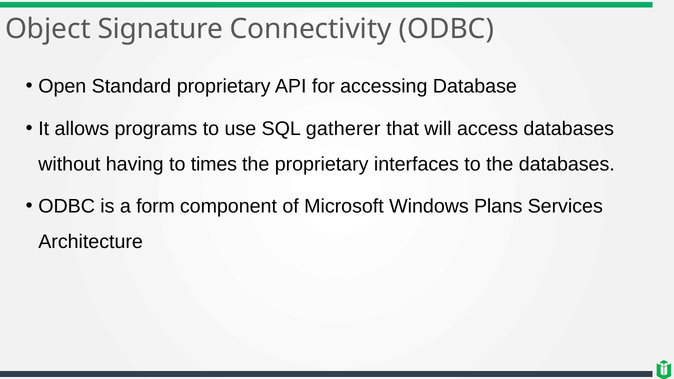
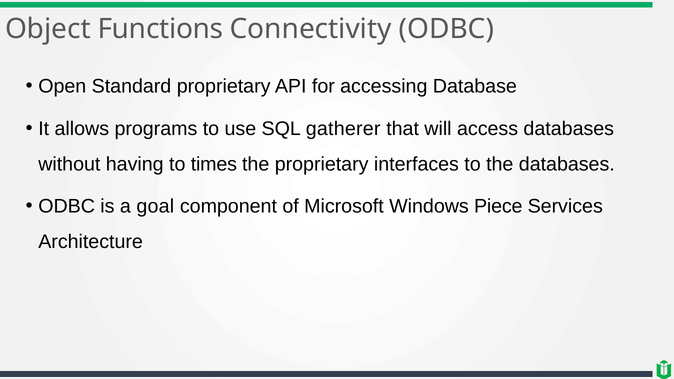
Signature: Signature -> Functions (160, 29)
form: form -> goal (155, 206)
Plans: Plans -> Piece (498, 206)
